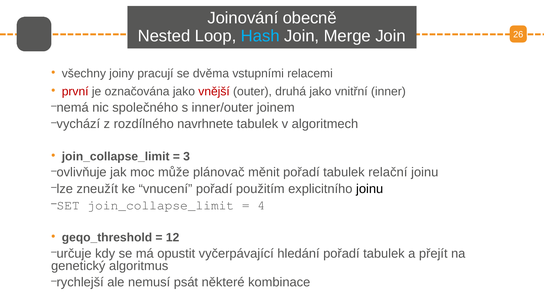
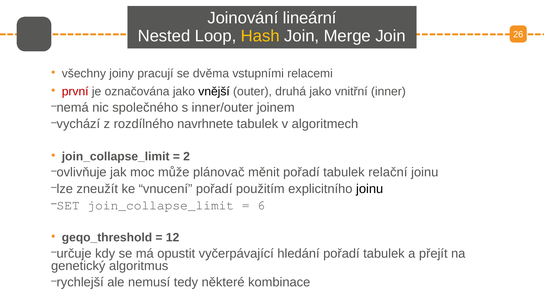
obecně: obecně -> lineární (310, 18)
Hash colour: light blue -> yellow (260, 36)
vnější colour: red -> black (214, 92)
3: 3 -> 2 (187, 156)
4: 4 -> 6 (261, 205)
psát: psát -> tedy (186, 282)
